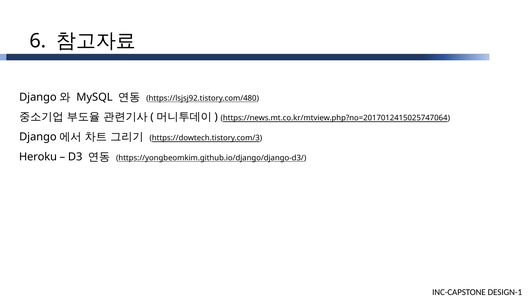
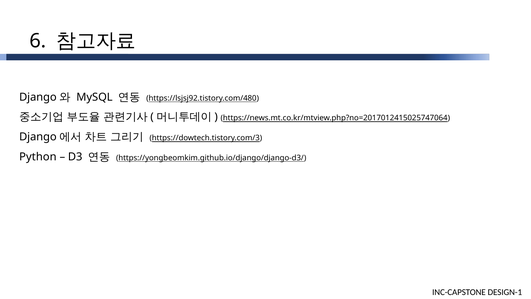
Heroku: Heroku -> Python (38, 157)
